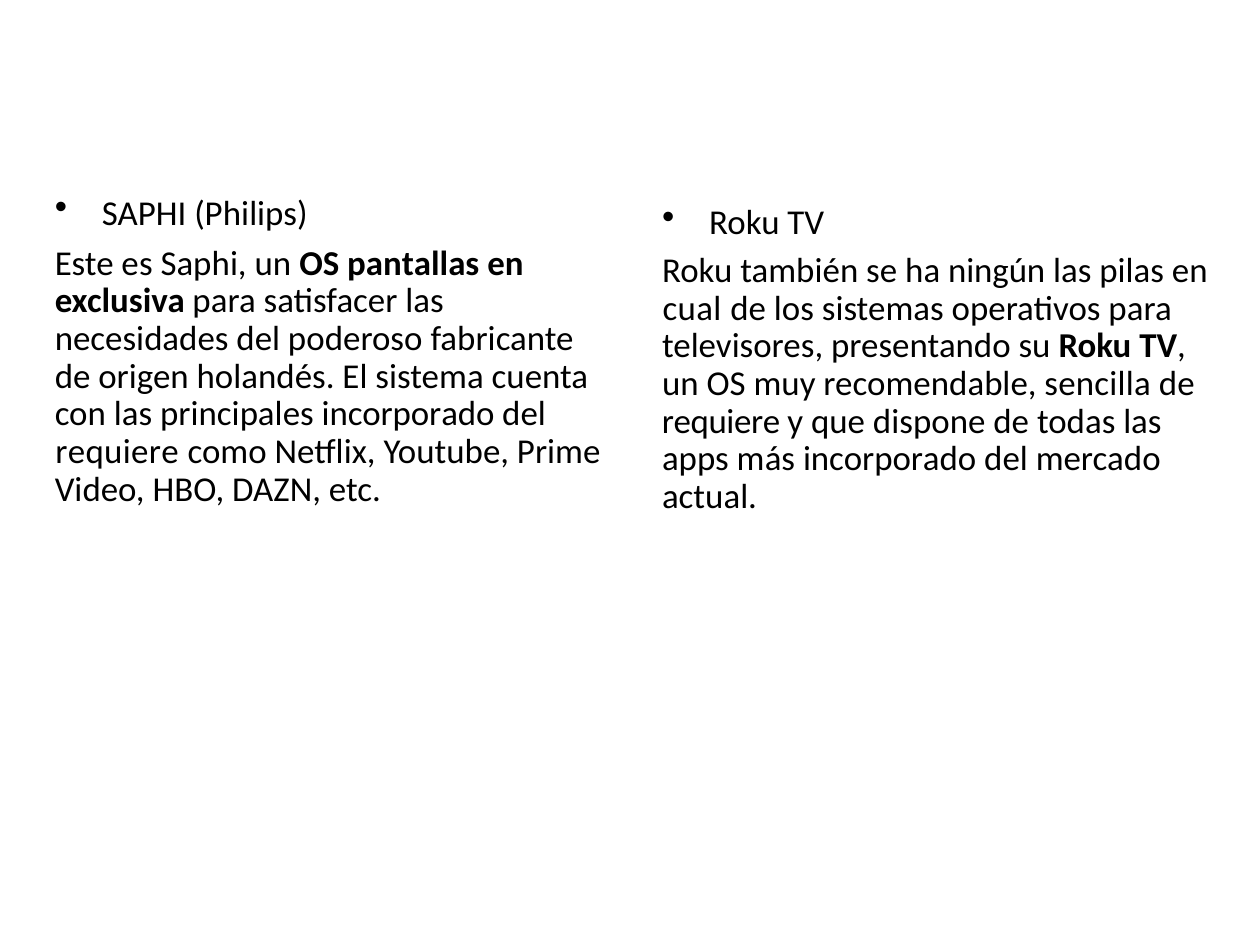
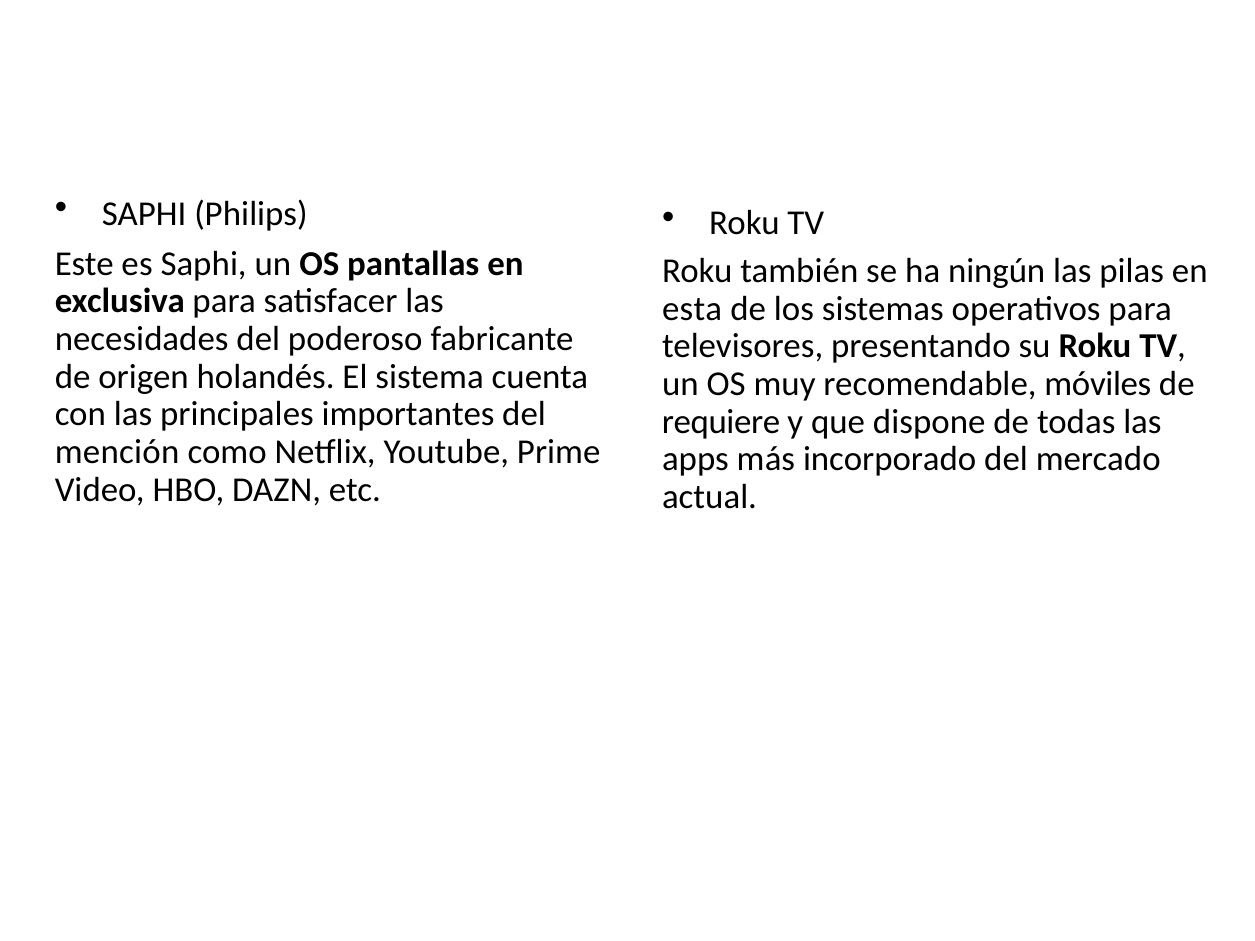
cual: cual -> esta (692, 309)
sencilla: sencilla -> móviles (1098, 384)
principales incorporado: incorporado -> importantes (408, 414)
requiere: requiere -> mención (117, 452)
